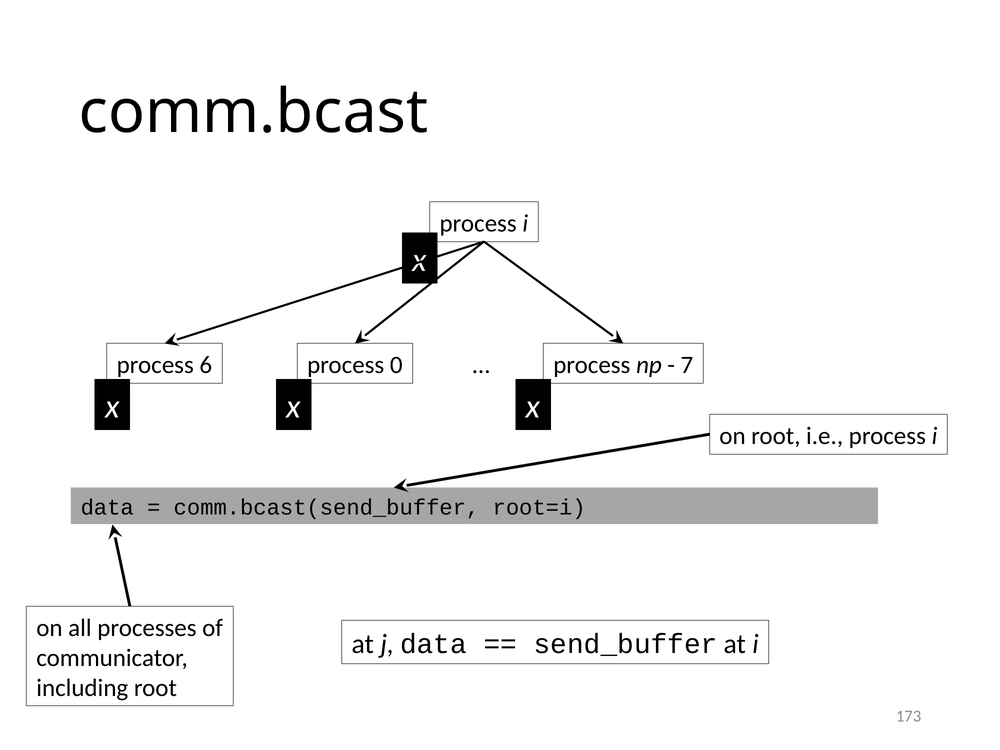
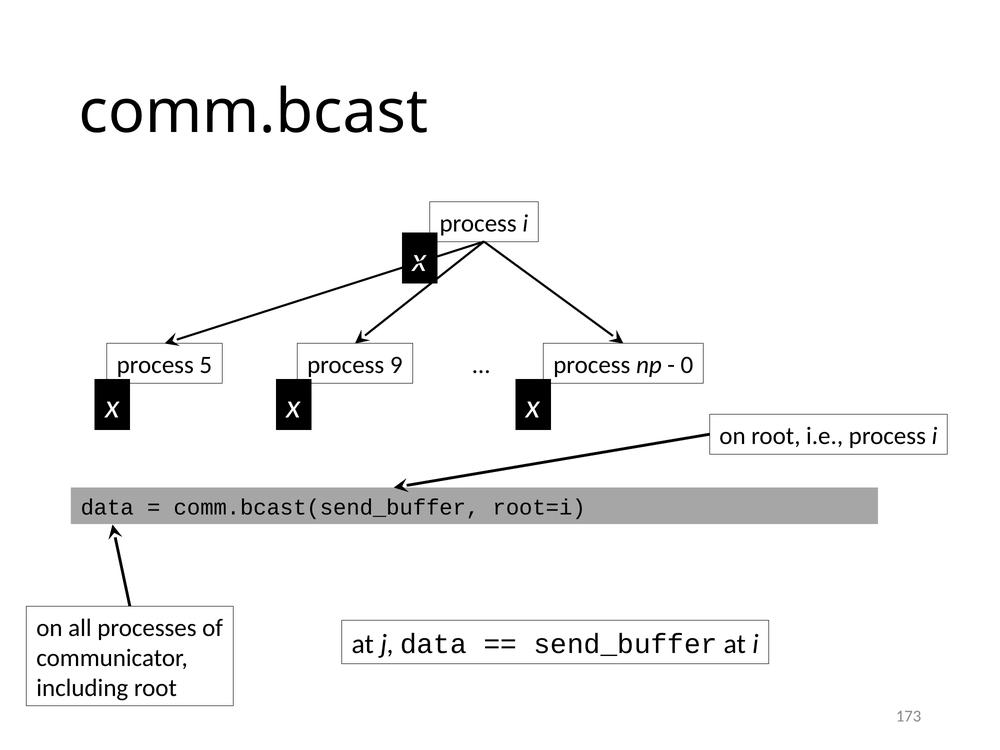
6: 6 -> 5 (206, 365)
0: 0 -> 9 (396, 365)
7: 7 -> 0 (687, 365)
